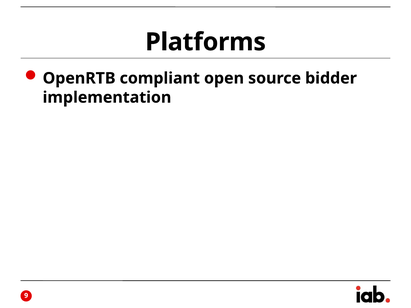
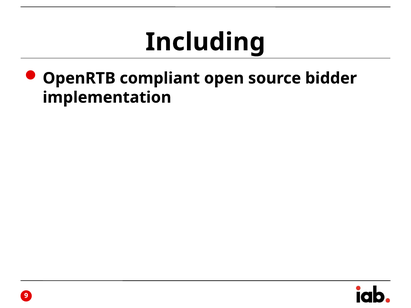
Platforms: Platforms -> Including (205, 42)
